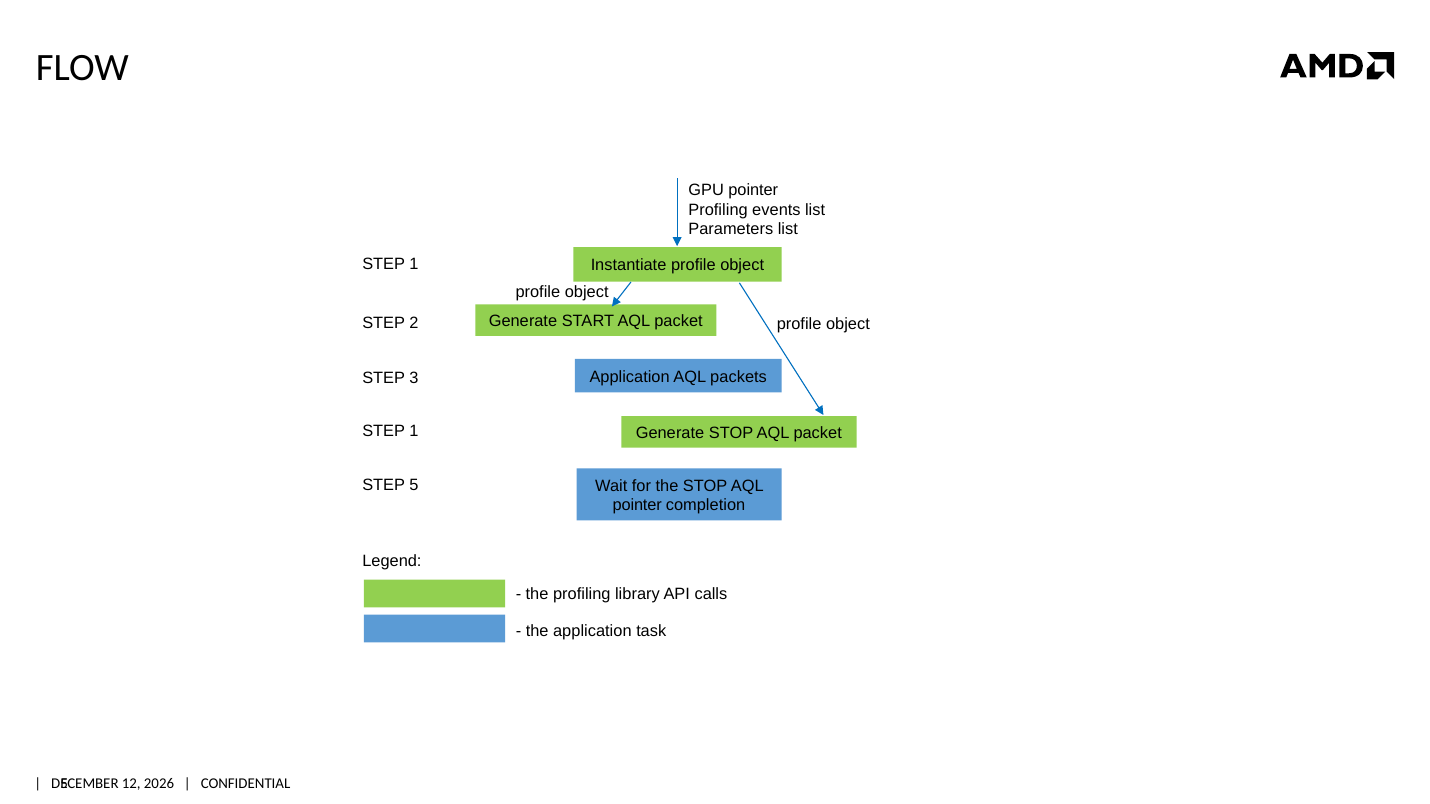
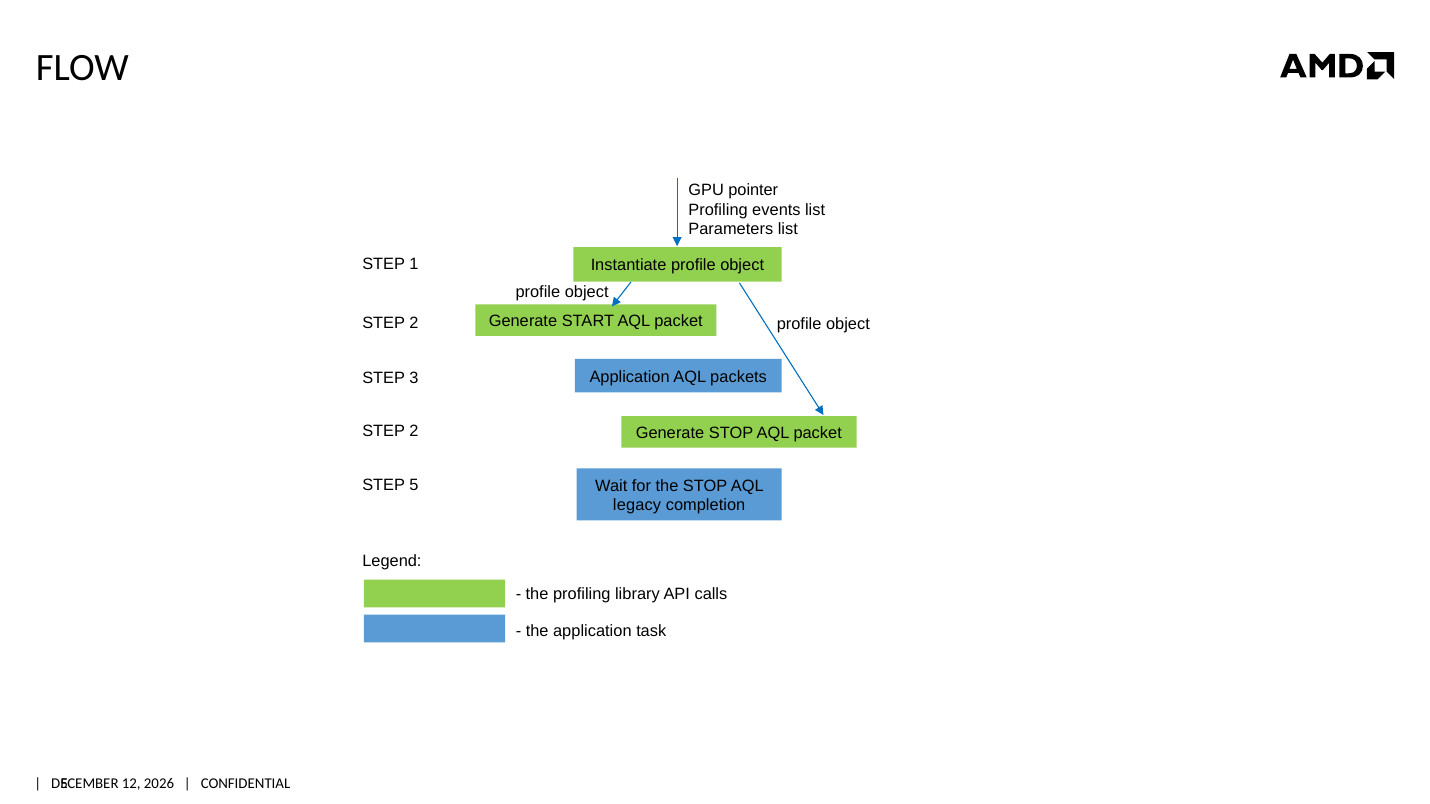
1: 1 -> 2 (414, 432)
pointer: pointer -> legacy (637, 506)
